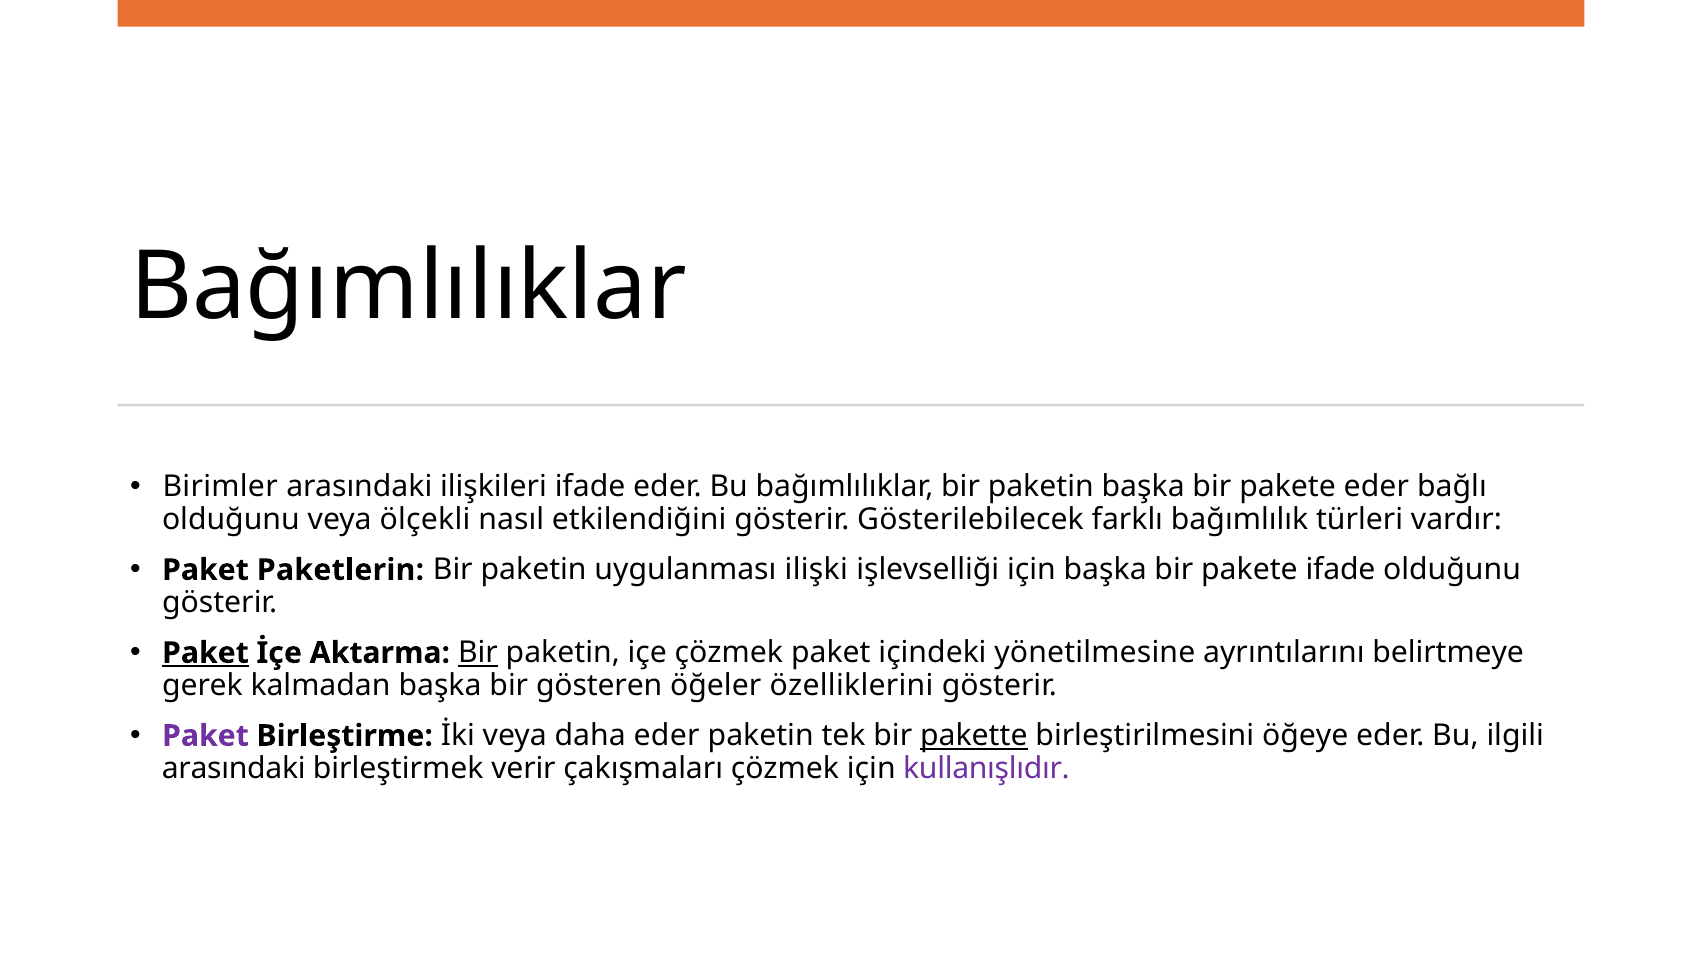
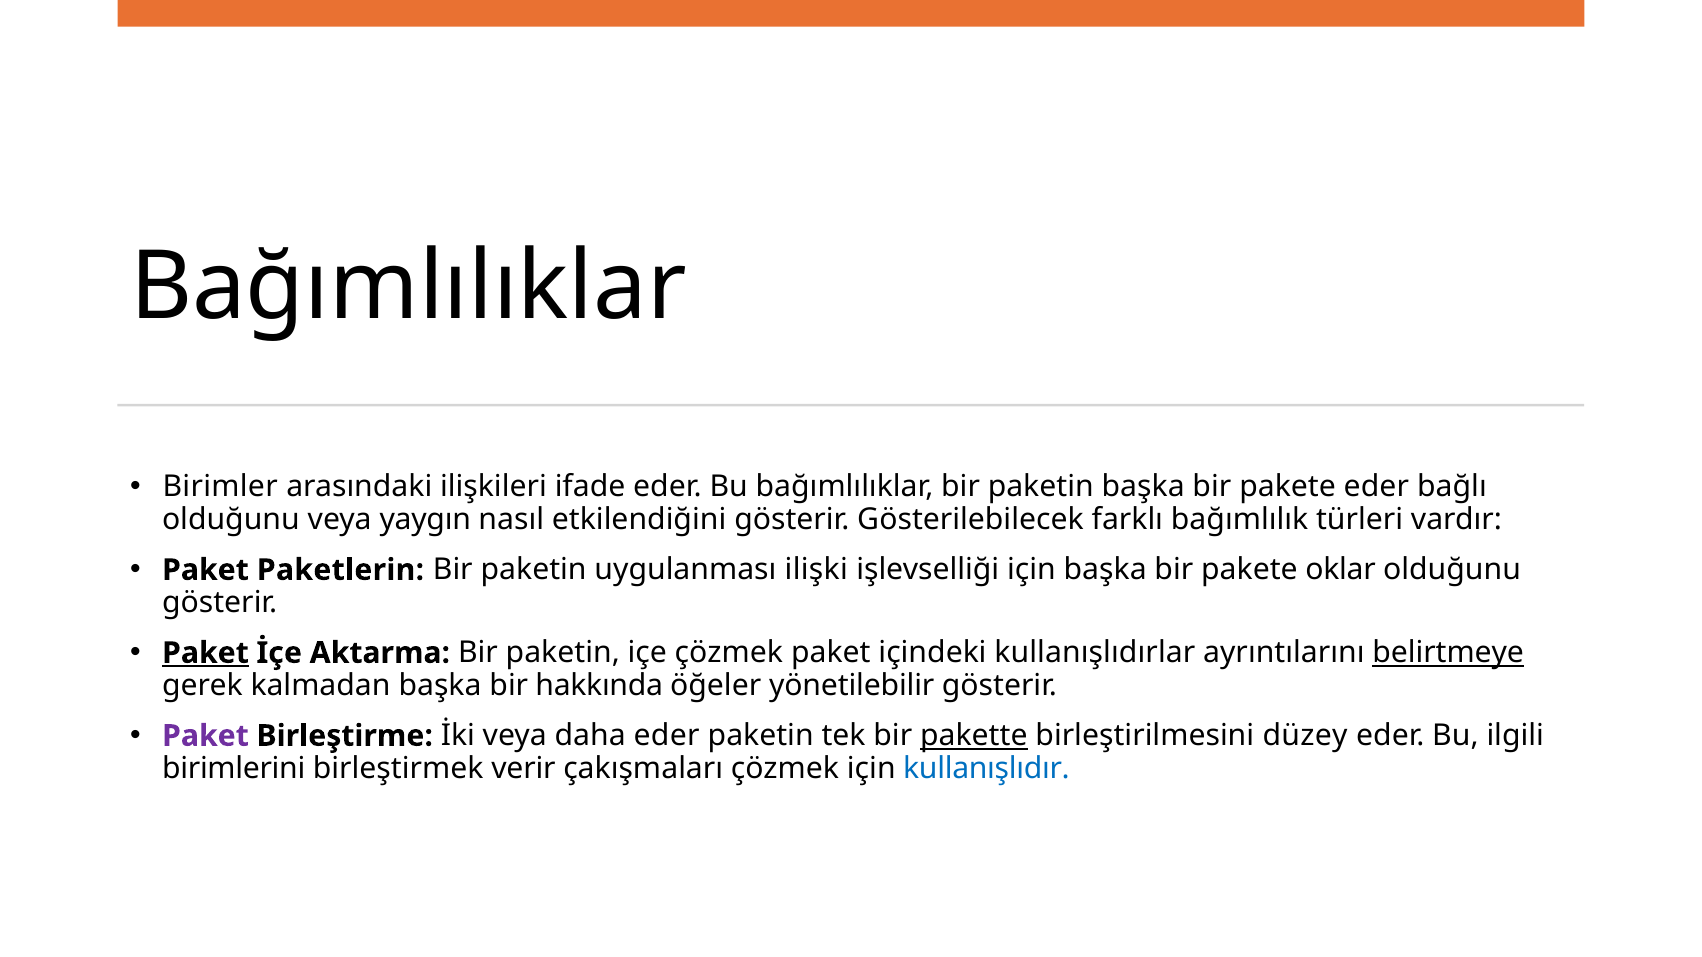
ölçekli: ölçekli -> yaygın (425, 520)
pakete ifade: ifade -> oklar (1341, 570)
Bir underline: present -> none (478, 653)
yönetilmesine: yönetilmesine -> kullanışlıdırlar (1095, 653)
belirtmeye underline: none -> present (1448, 653)
gösteren: gösteren -> hakkında (599, 686)
özelliklerini: özelliklerini -> yönetilebilir (852, 686)
öğeye: öğeye -> düzey (1305, 736)
arasındaki: arasındaki -> birimlerini (234, 769)
kullanışlıdır colour: purple -> blue (986, 769)
